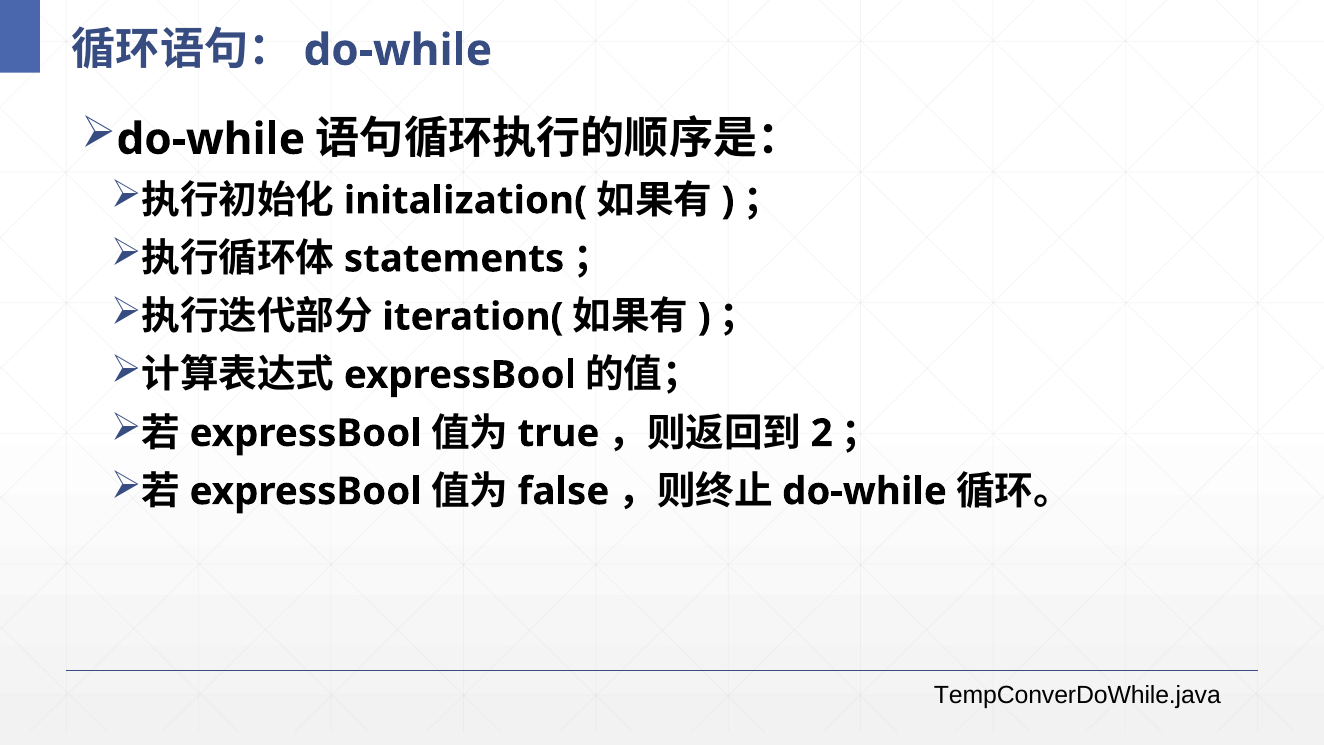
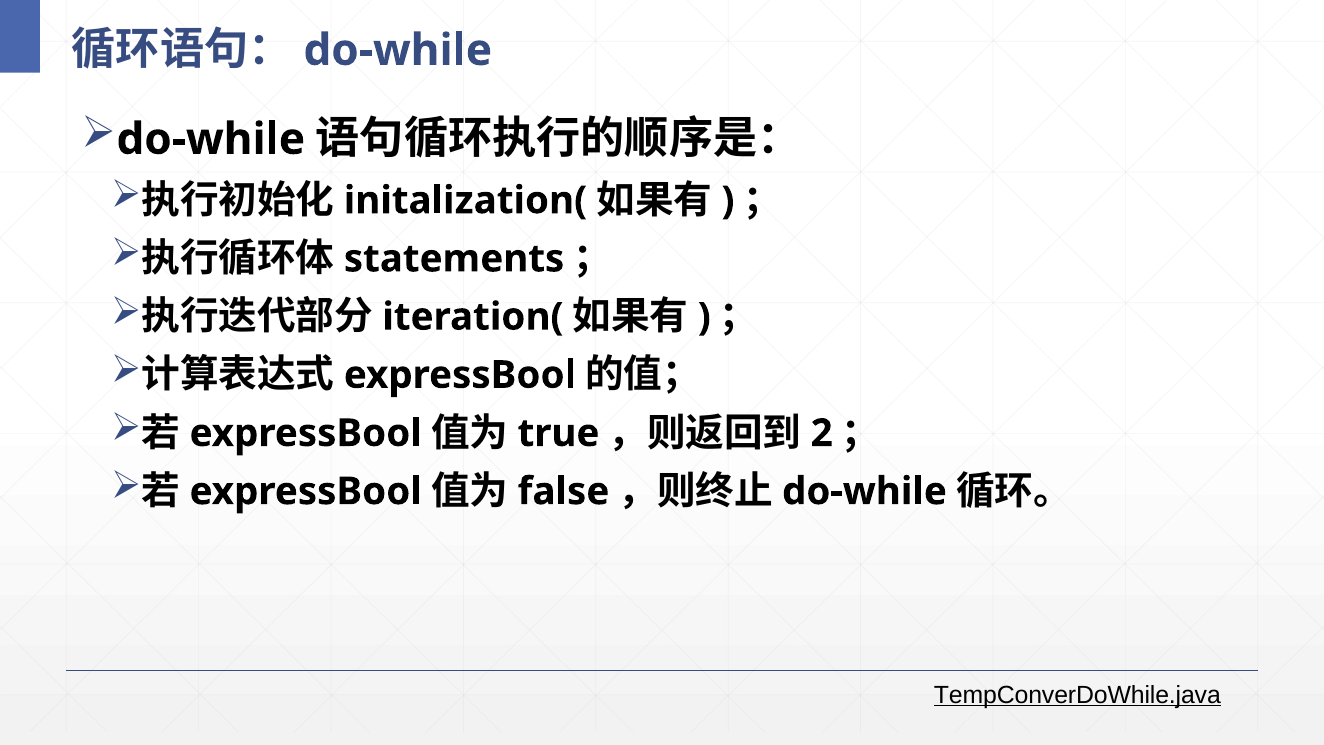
TempConverDoWhile.java underline: none -> present (1077, 695)
